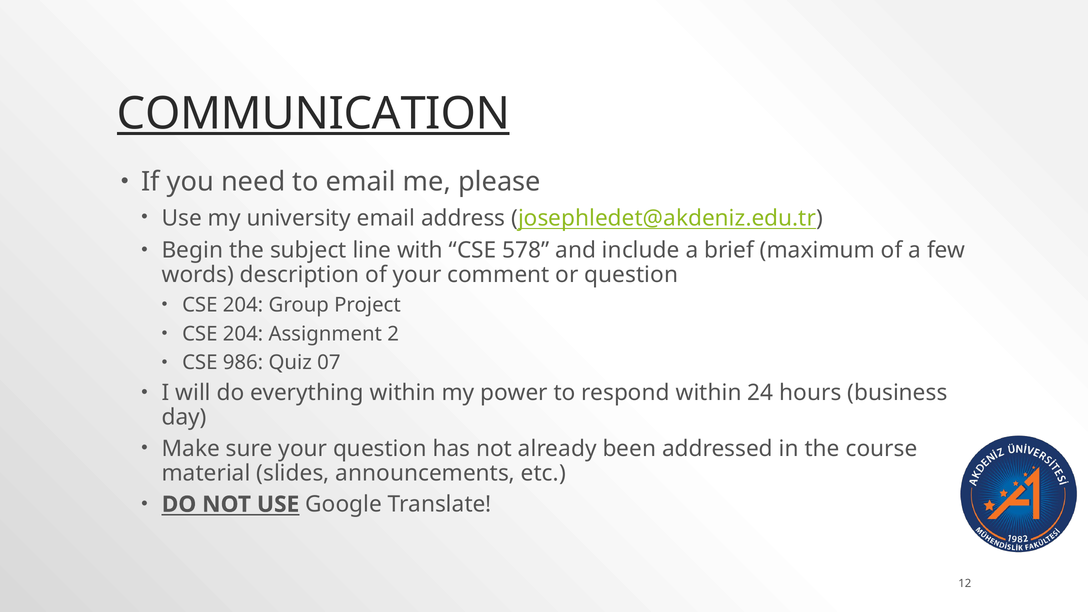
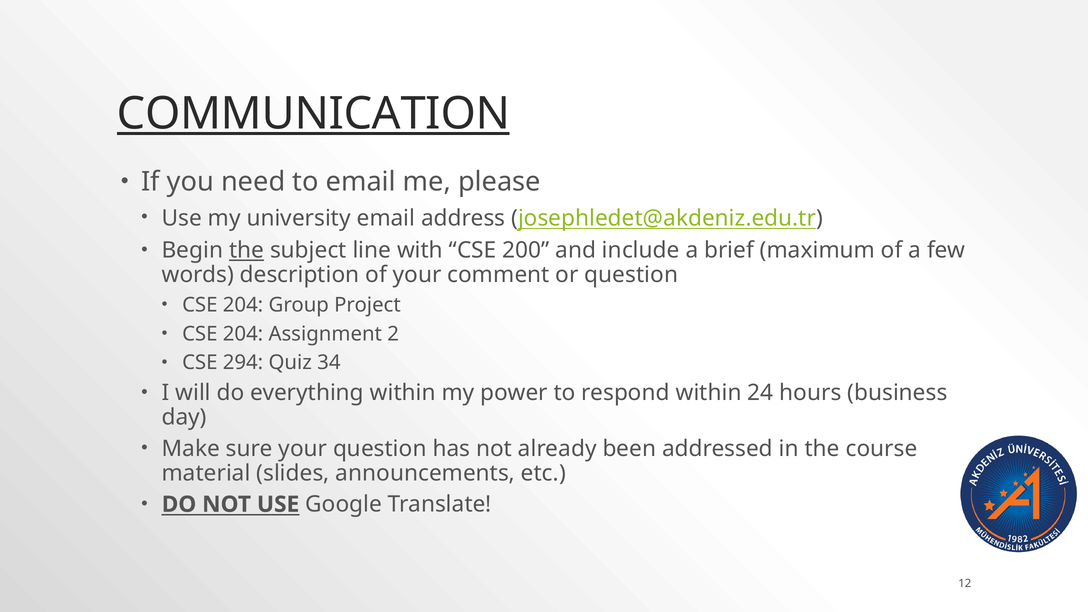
the underline: none -> present (247, 250)
578: 578 -> 200 (526, 250)
986: 986 -> 294 (243, 363)
07: 07 -> 34 (329, 363)
